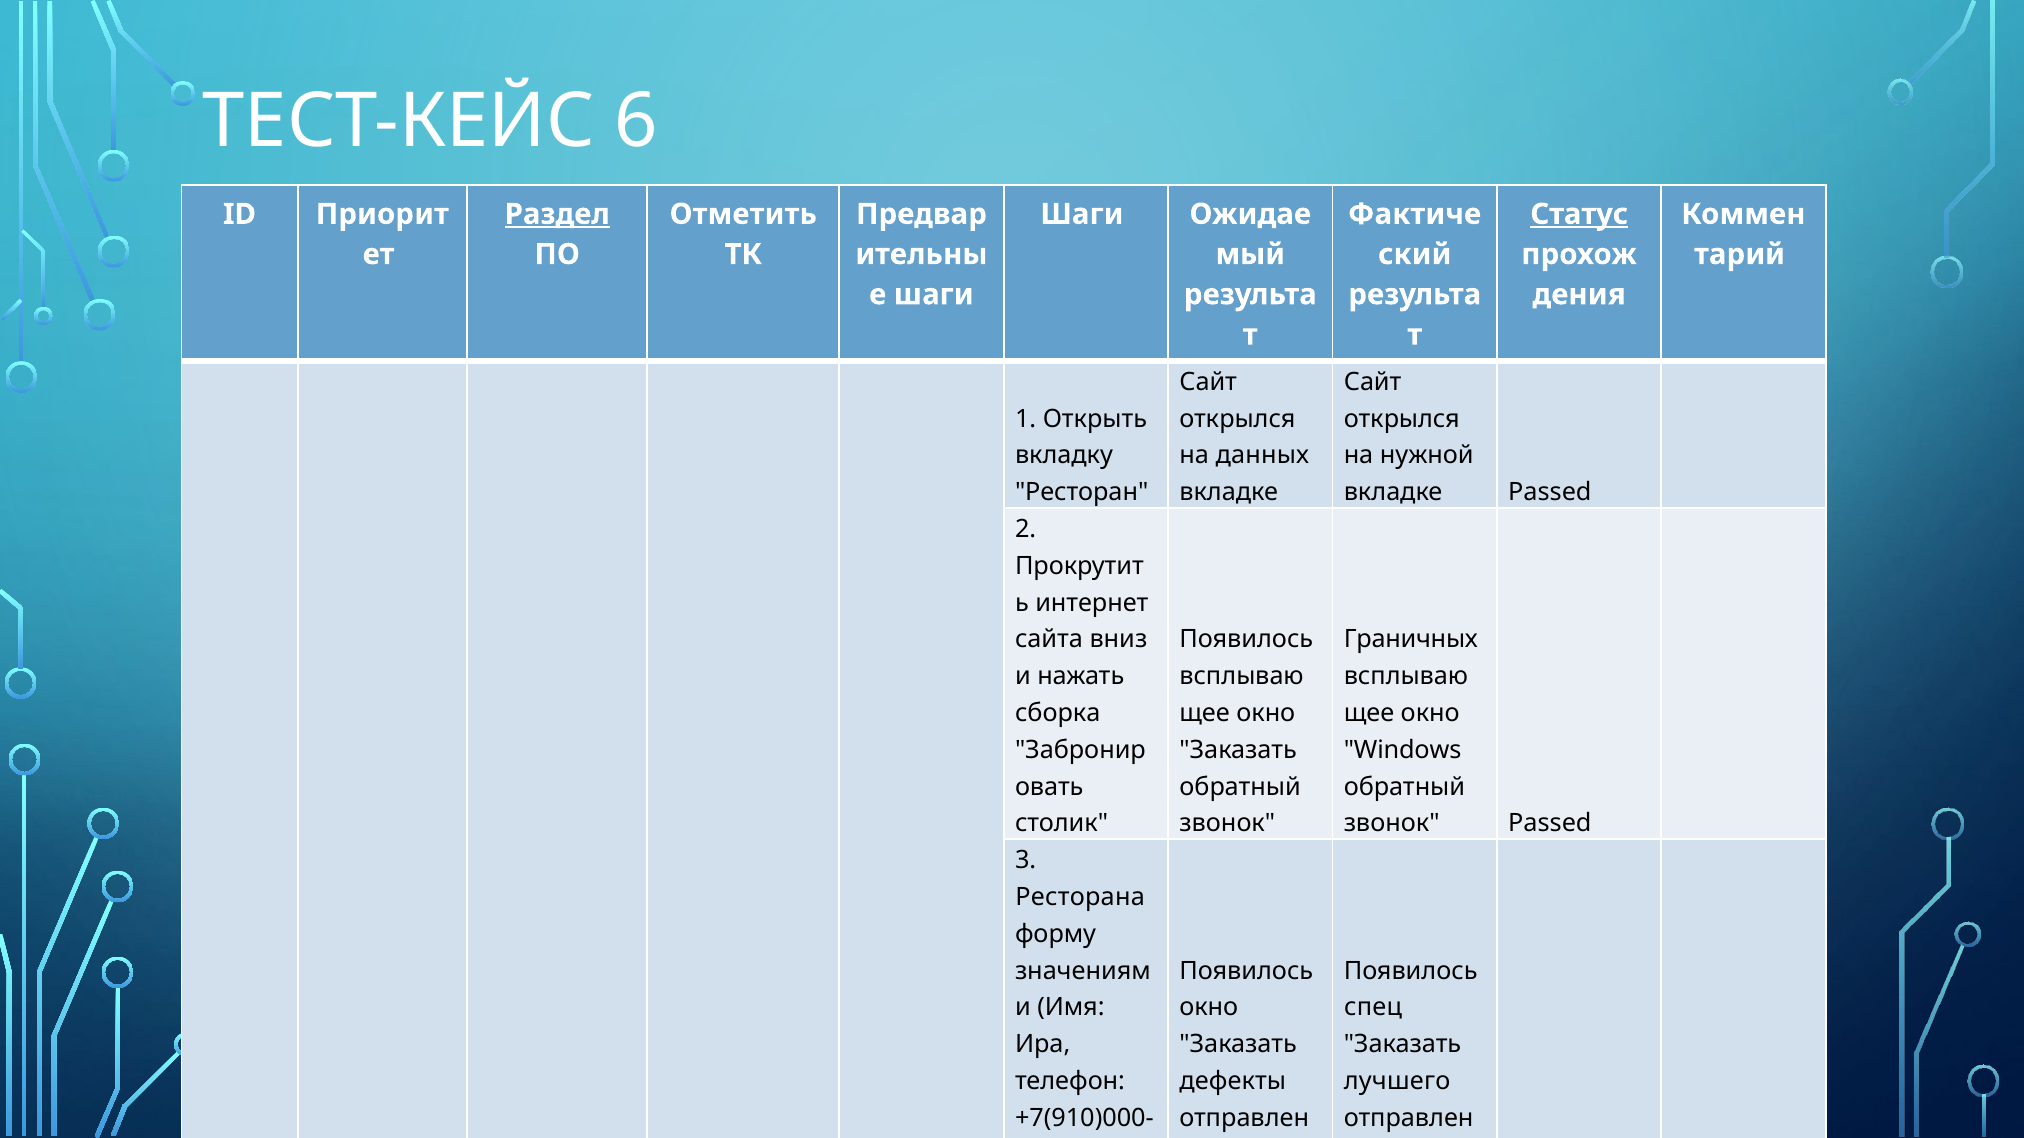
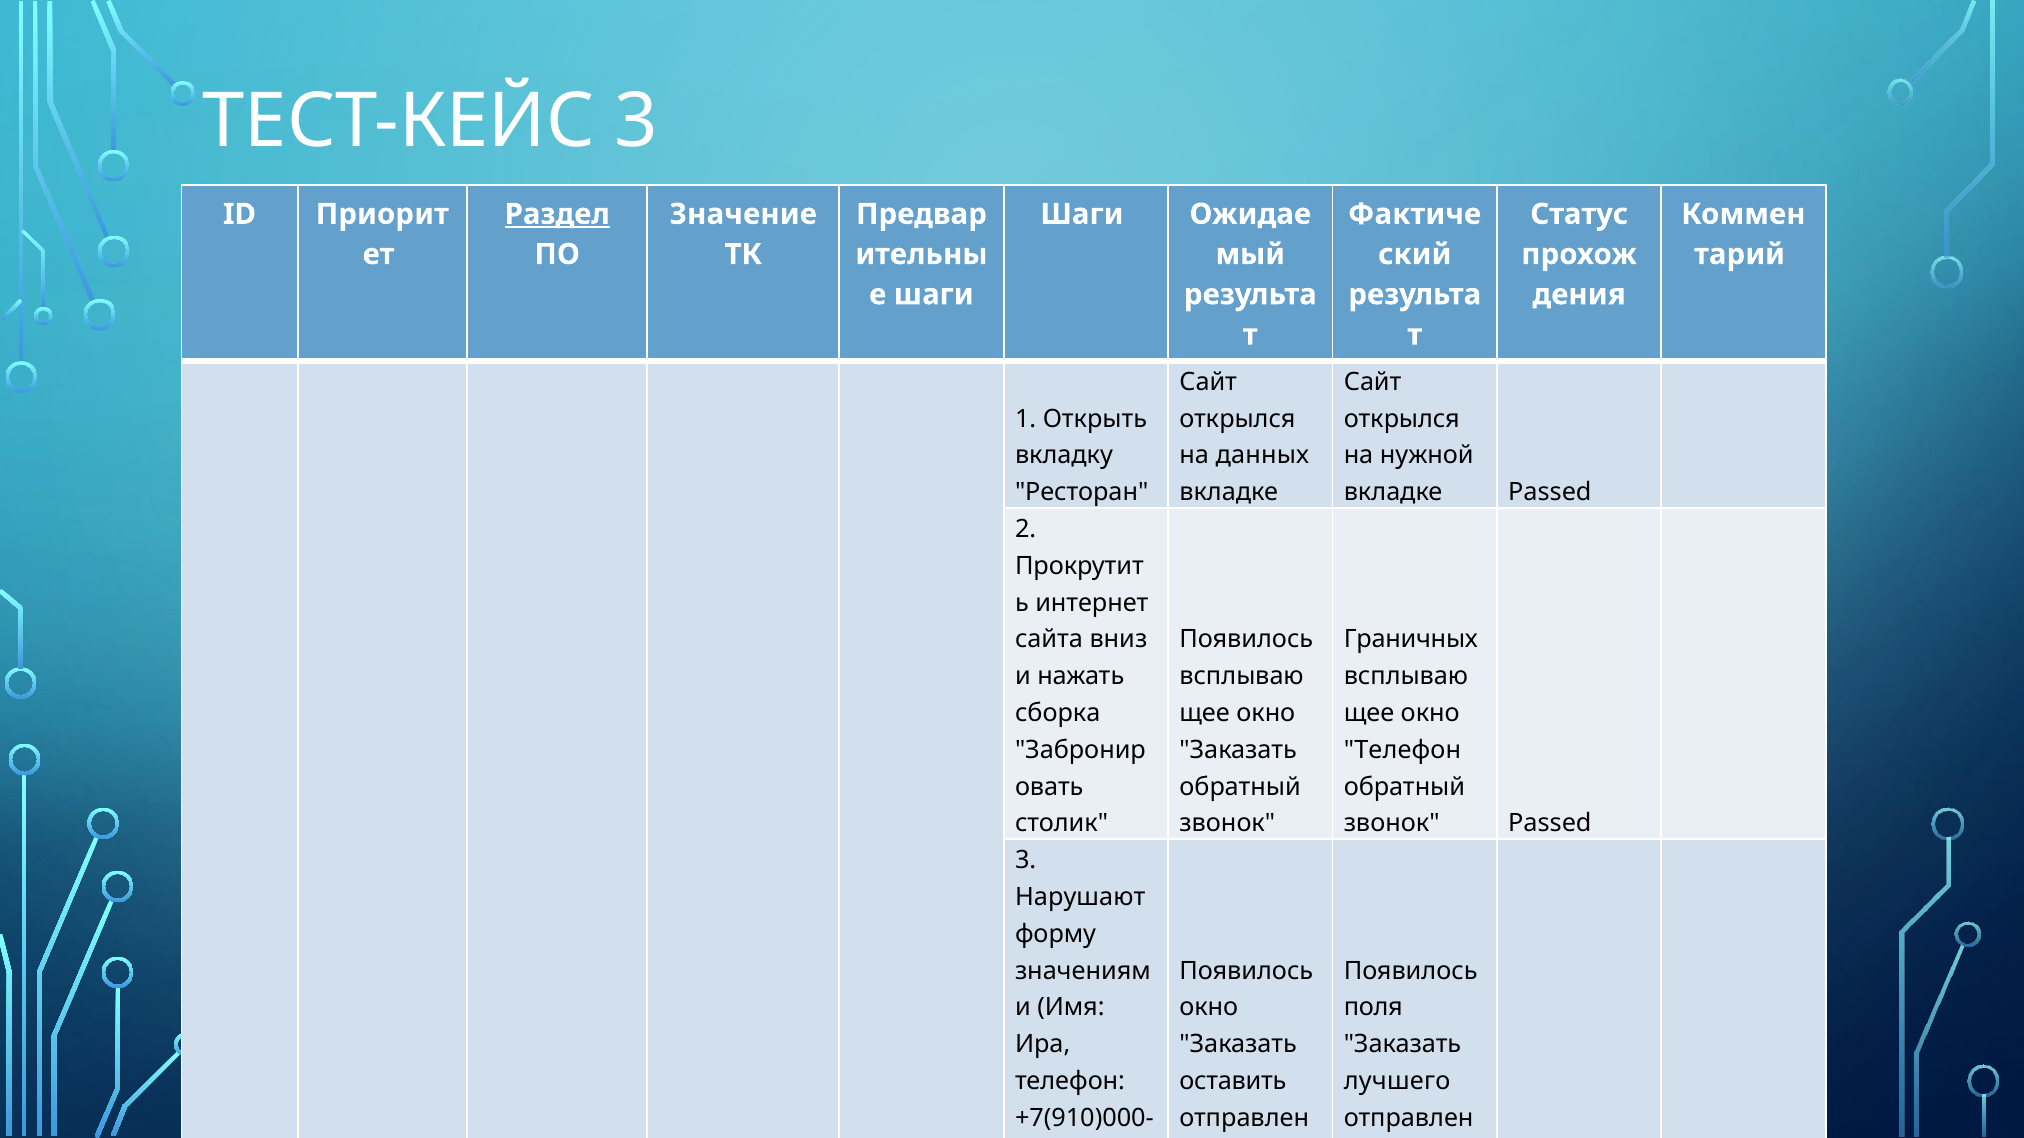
ТЕСТ-КЕЙС 6: 6 -> 3 (636, 121)
Отметить: Отметить -> Значение (743, 214)
Статус underline: present -> none (1579, 214)
Windows: Windows -> Телефон (1402, 750)
Ресторана: Ресторана -> Нарушают (1080, 898)
спец: спец -> поля (1373, 1008)
дефекты: дефекты -> оставить (1233, 1082)
